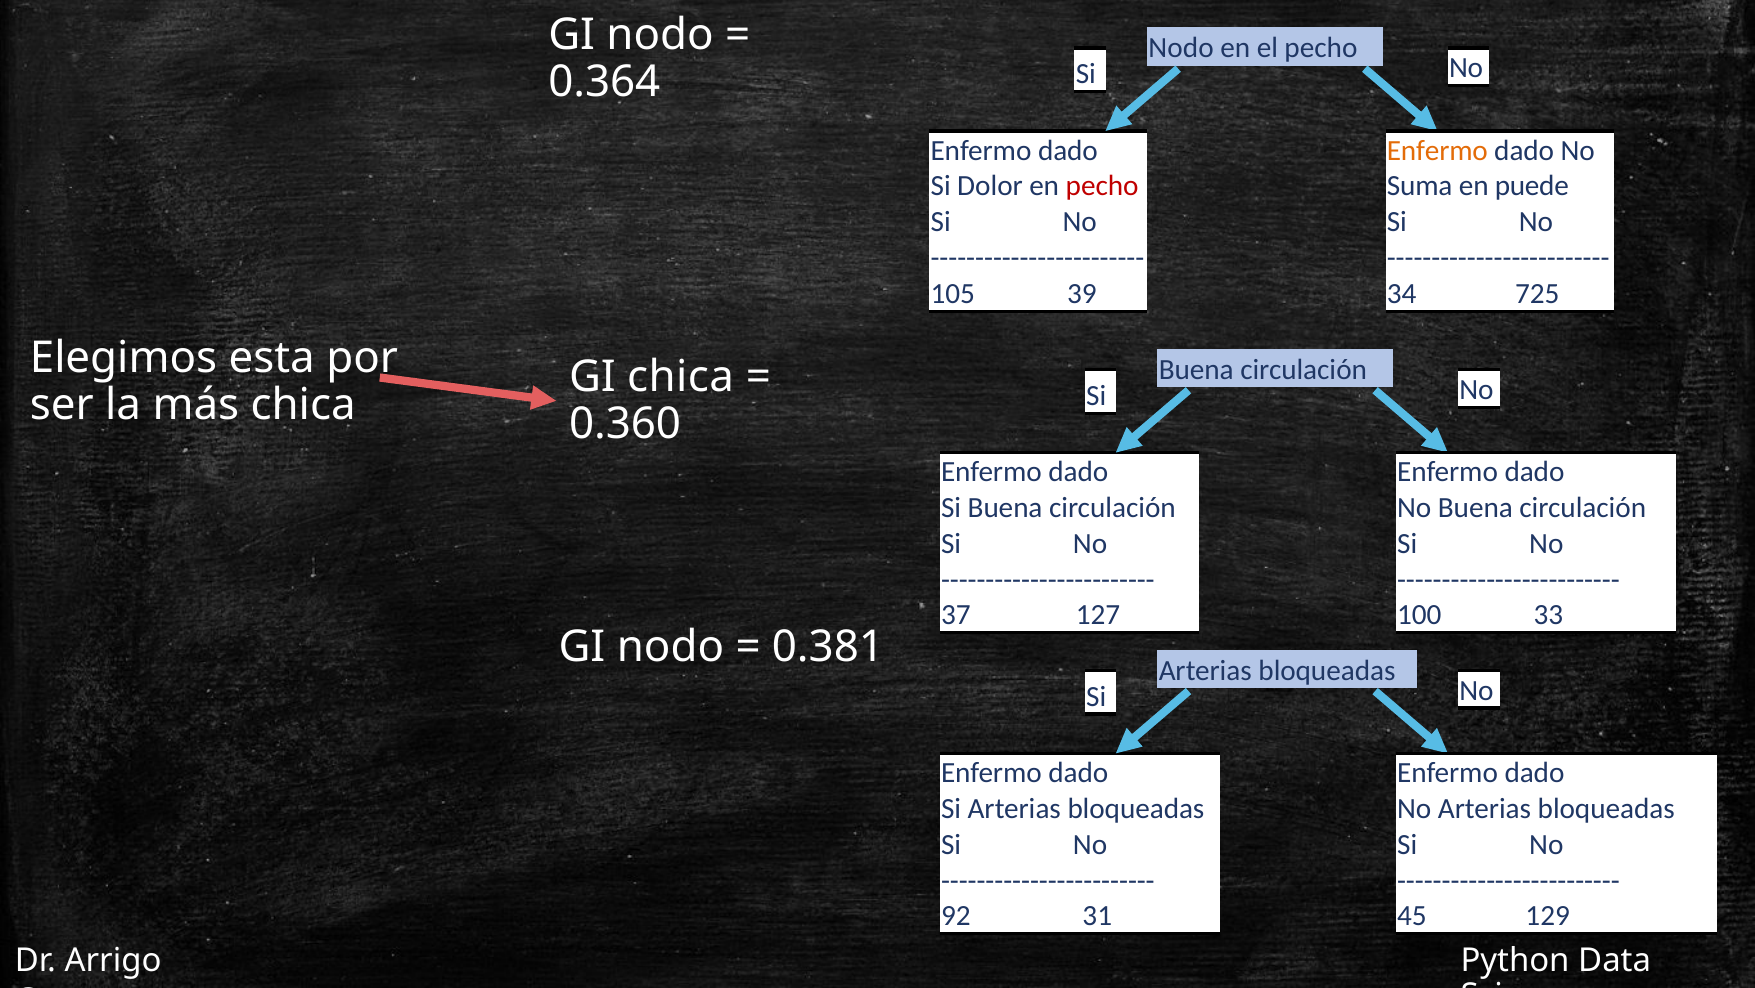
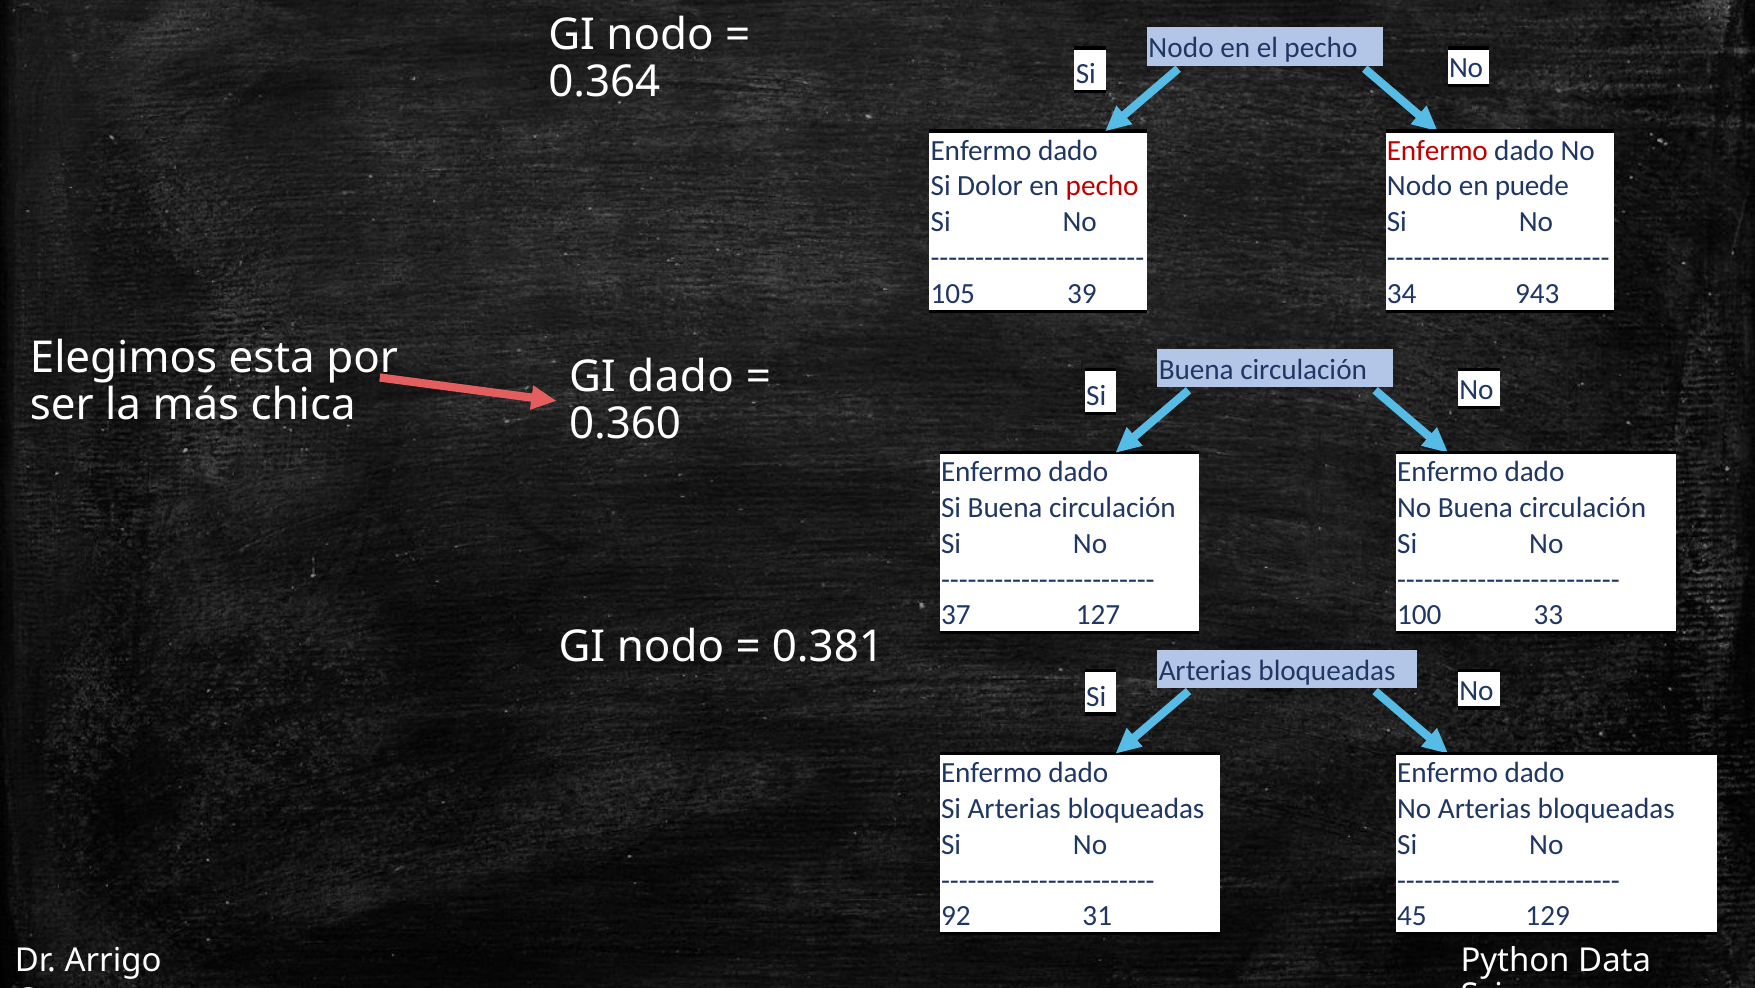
Enfermo colour: orange -> red (1437, 150)
Suma: Suma -> Nodo (1420, 186)
725: 725 -> 943 (1537, 294)
GI chica: chica -> dado (681, 377)
